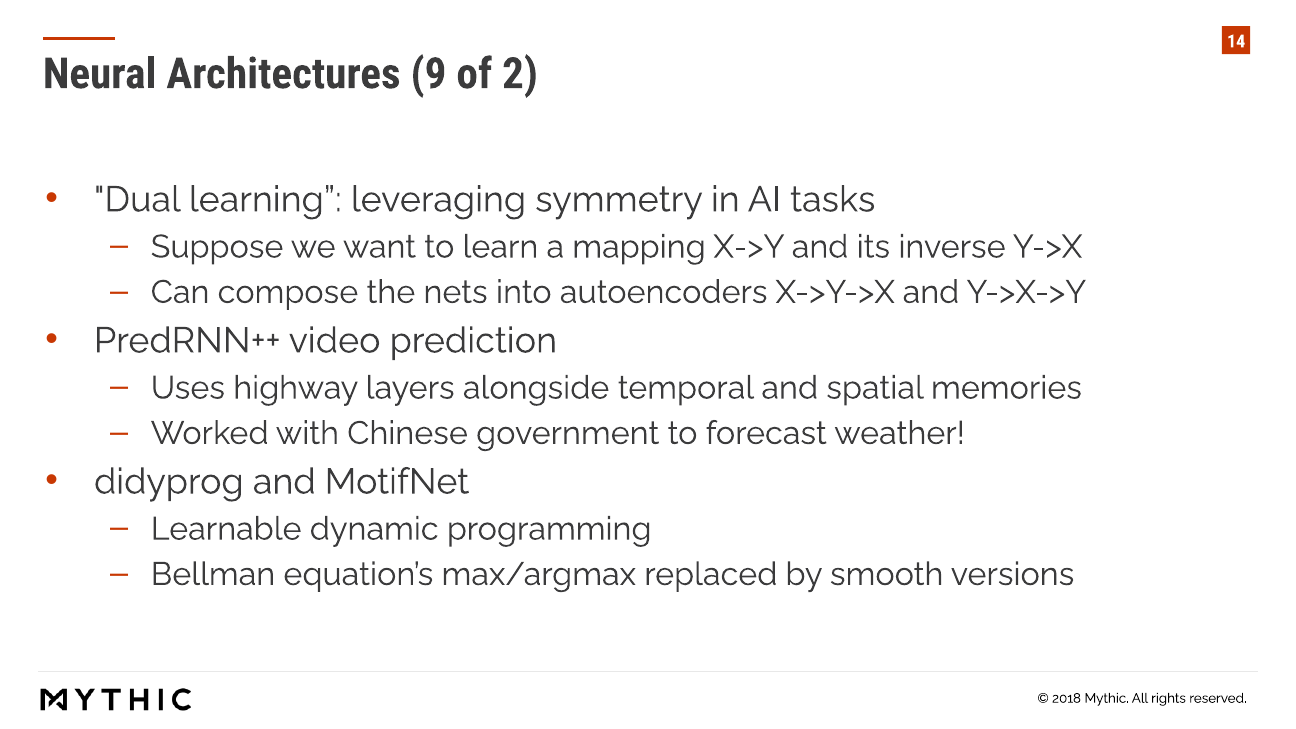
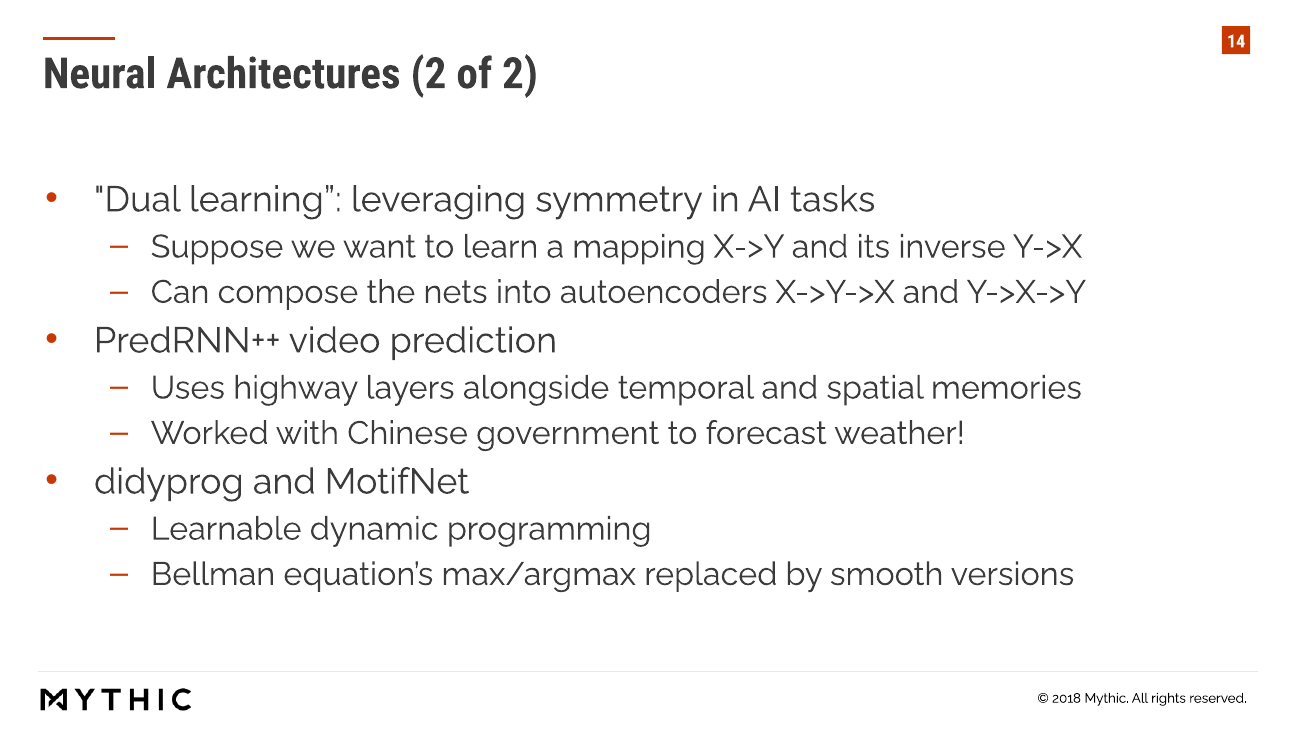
Architectures 9: 9 -> 2 (428, 74)
